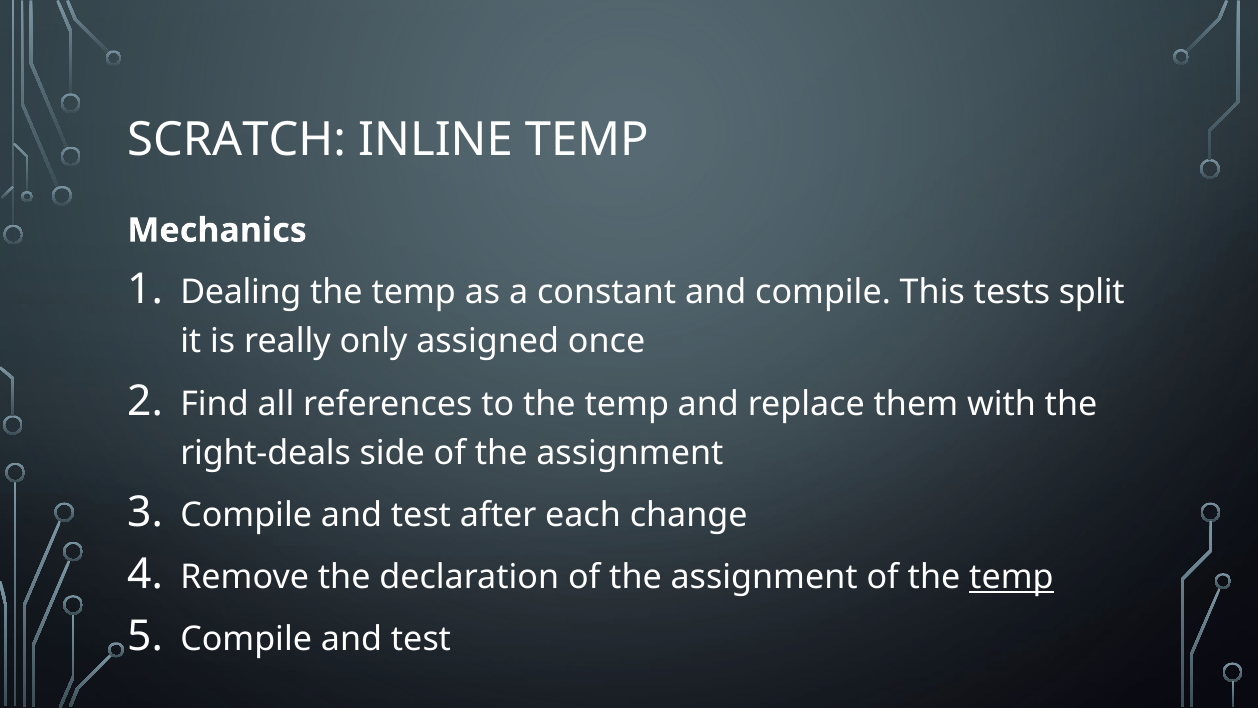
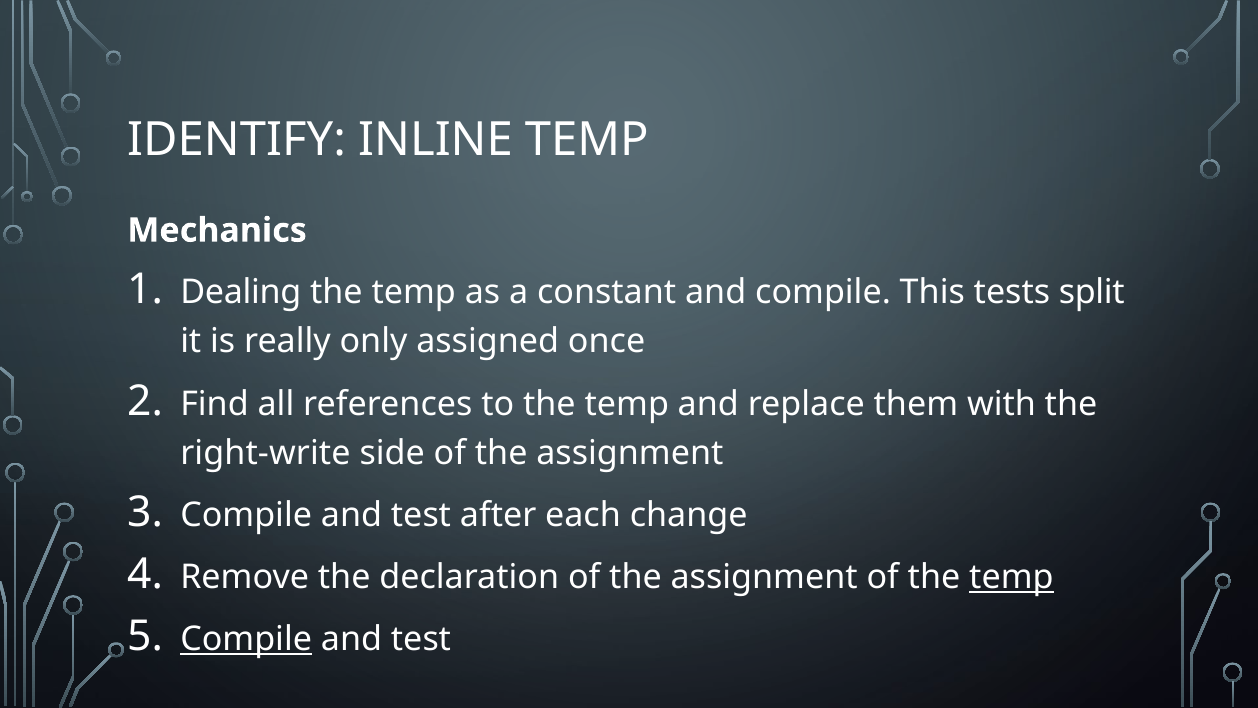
SCRATCH: SCRATCH -> IDENTIFY (237, 140)
right-deals: right-deals -> right-write (265, 453)
Compile underline: none -> present (246, 639)
